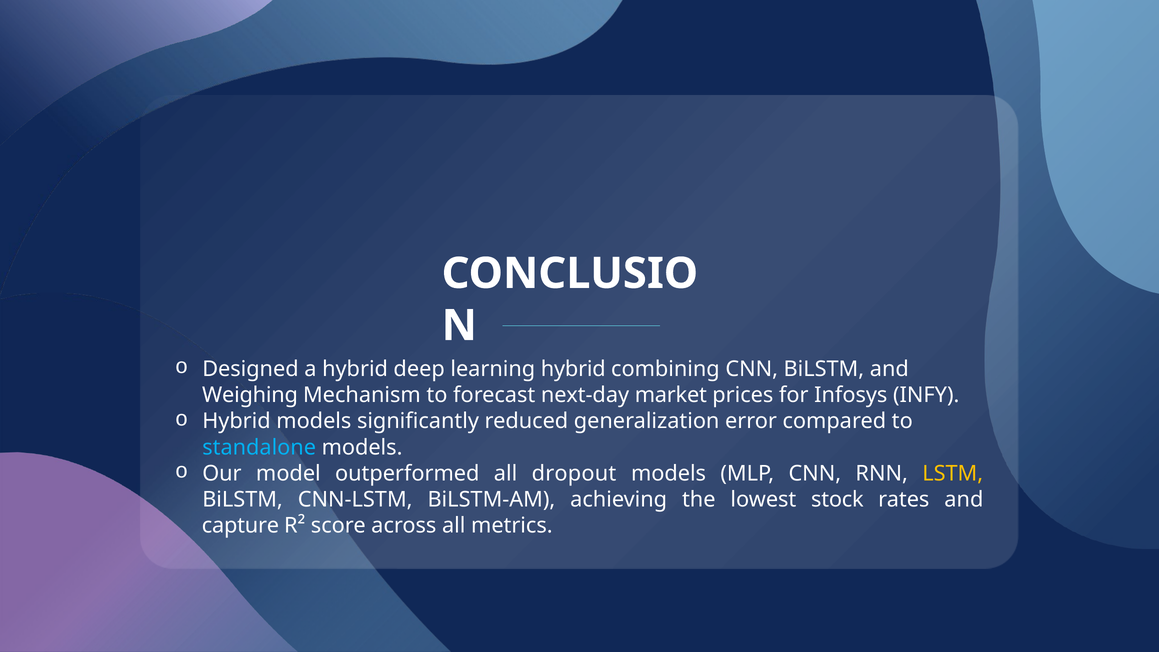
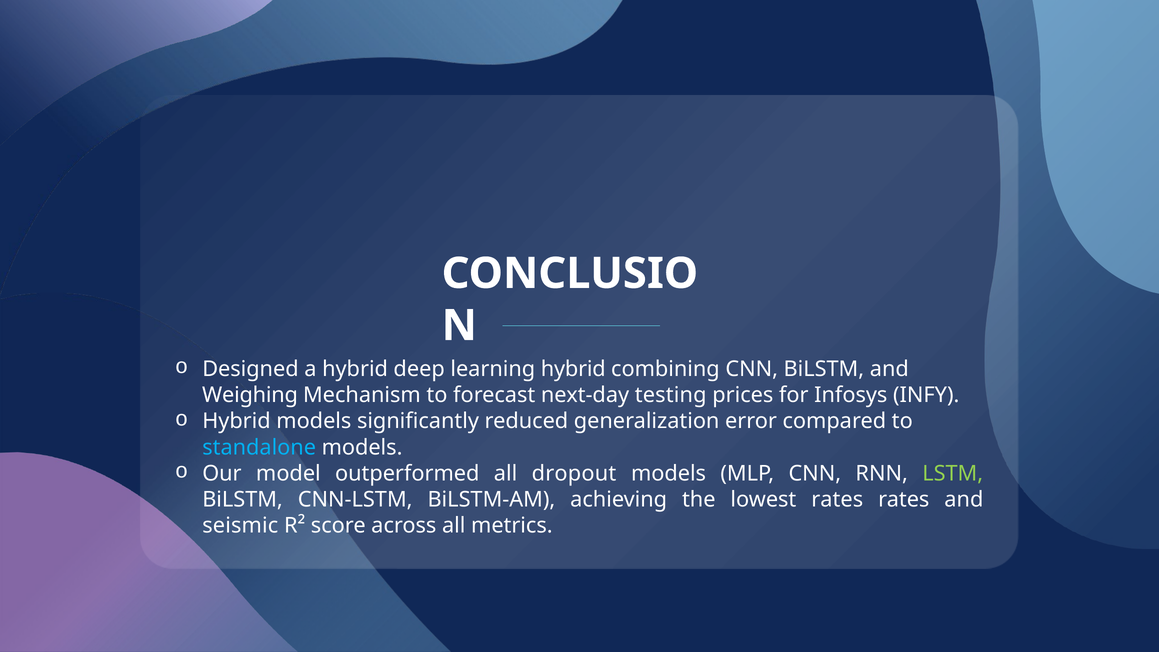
market: market -> testing (671, 395)
LSTM colour: yellow -> light green (953, 473)
lowest stock: stock -> rates (837, 499)
capture: capture -> seismic (240, 526)
